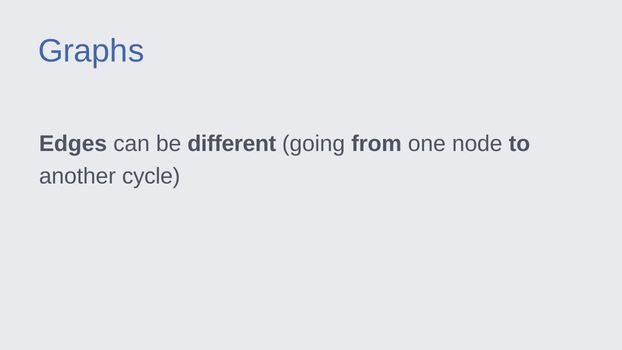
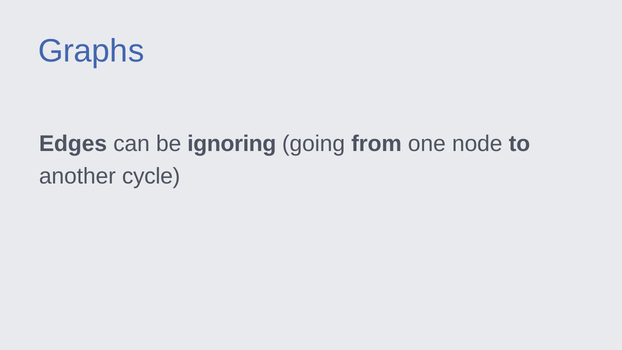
different: different -> ignoring (232, 144)
